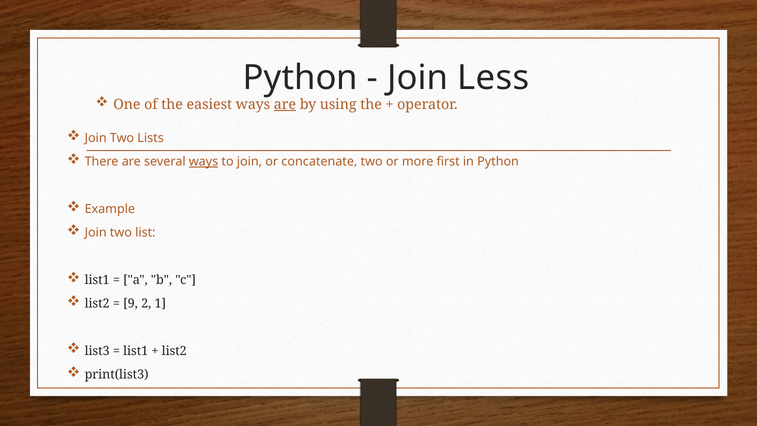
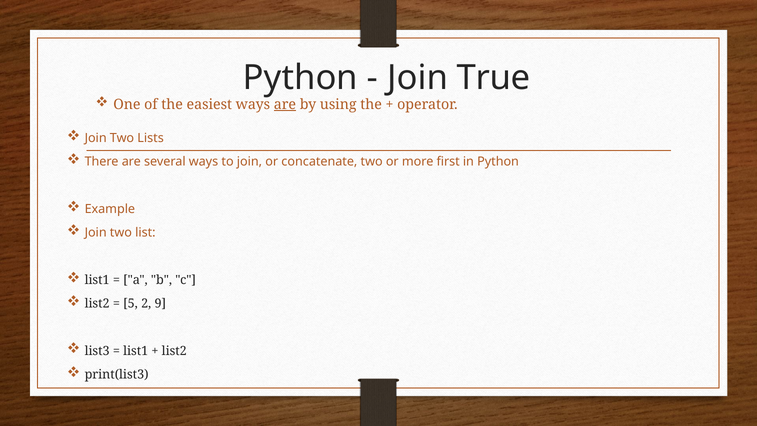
Less: Less -> True (494, 78)
ways underline: present -> none (203, 161)
9: 9 -> 5 (131, 303)
1: 1 -> 9 (160, 303)
